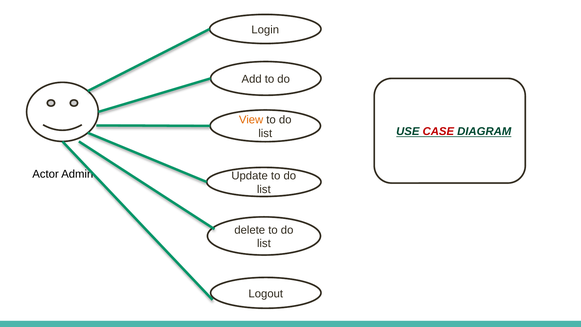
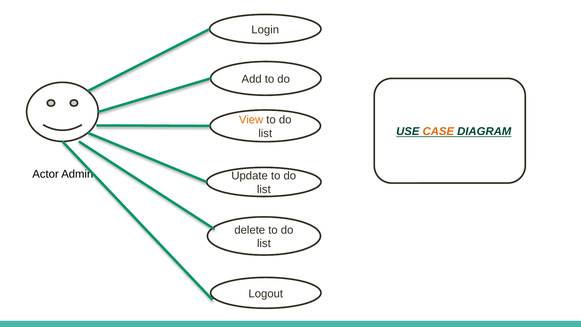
CASE colour: red -> orange (438, 131)
